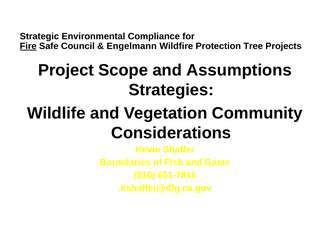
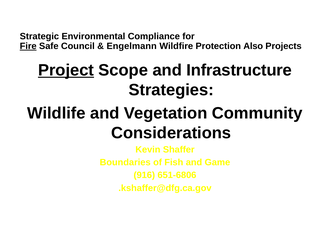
Tree: Tree -> Also (253, 46)
Project underline: none -> present (66, 70)
Assumptions: Assumptions -> Infrastructure (239, 70)
651-7816: 651-7816 -> 651-6806 (177, 176)
